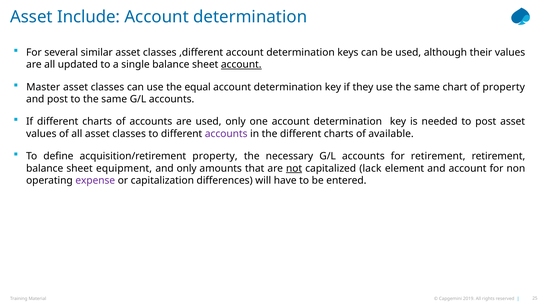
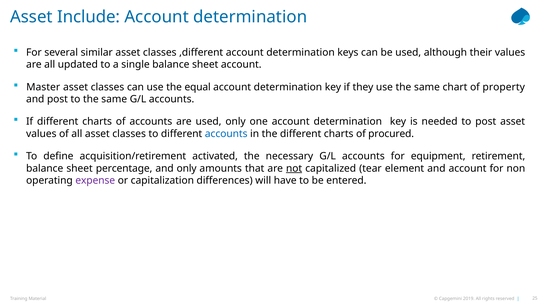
account underline: present -> none (241, 65)
accounts colour: purple -> blue (226, 134)
available: available -> procured (391, 134)
acquisition/retirement property: property -> activated (215, 156)
for retirement: retirement -> equipment (438, 156)
equipment: equipment -> percentage (124, 168)
lack: lack -> tear (370, 168)
